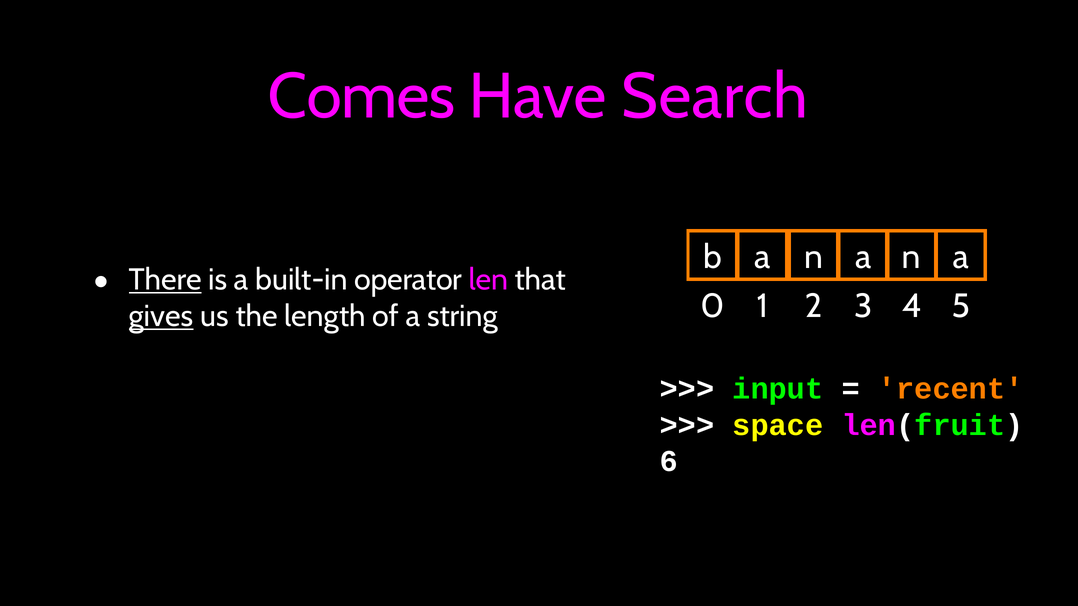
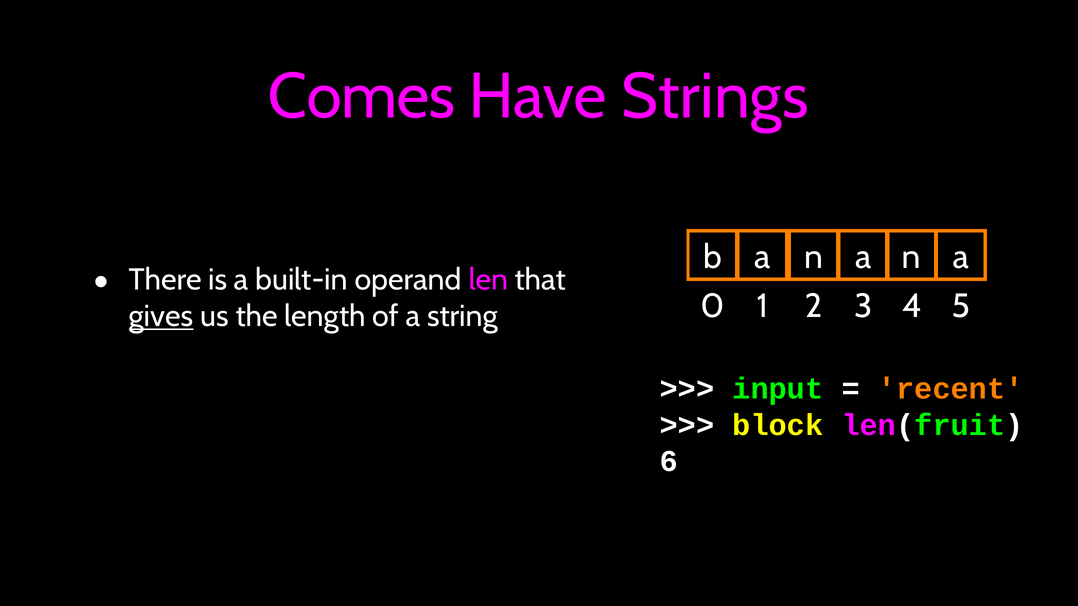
Search: Search -> Strings (715, 97)
There underline: present -> none (165, 280)
operator: operator -> operand (408, 280)
space: space -> block (778, 425)
